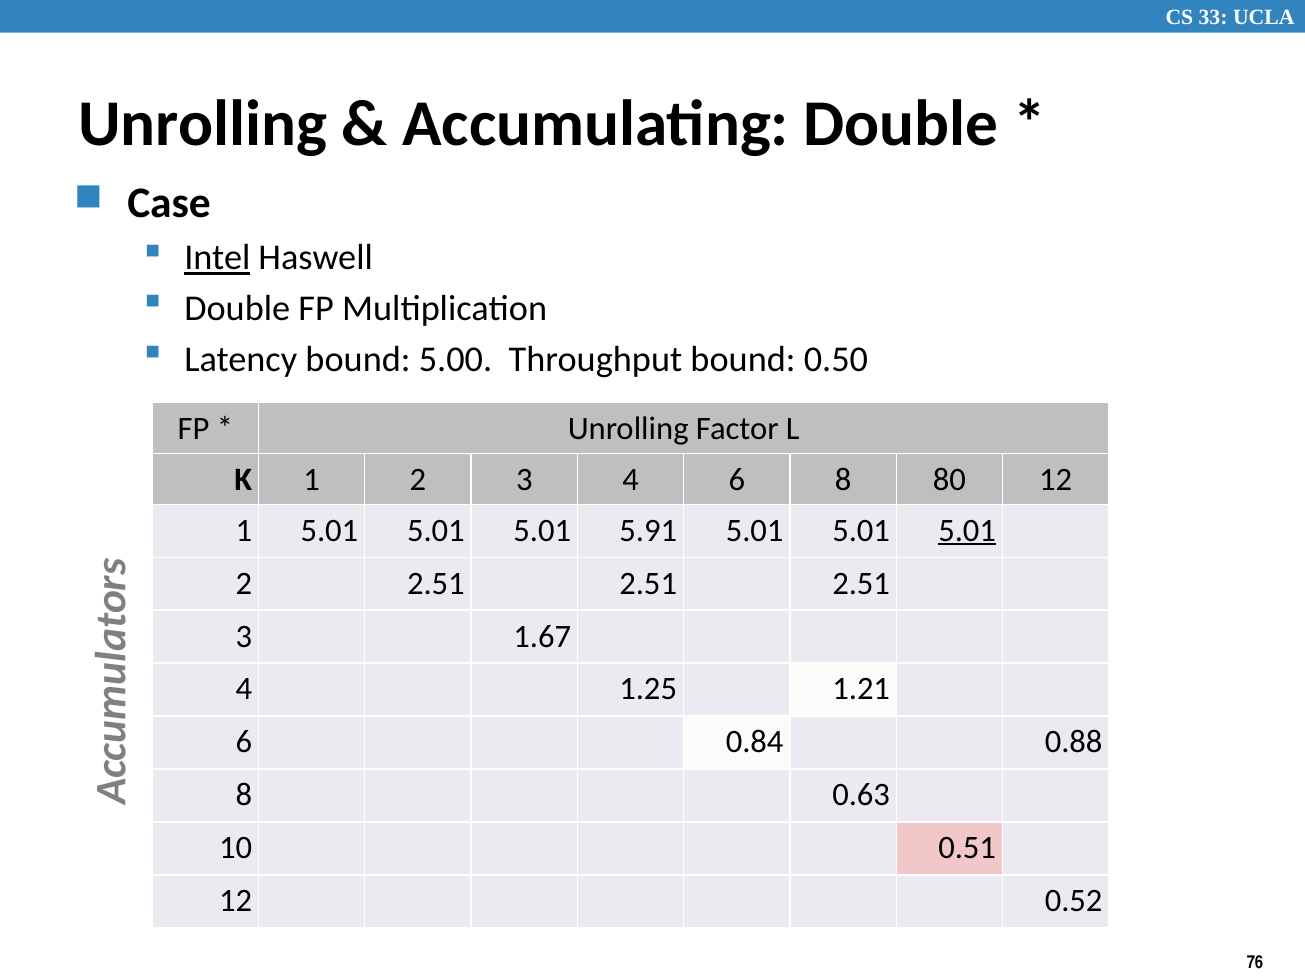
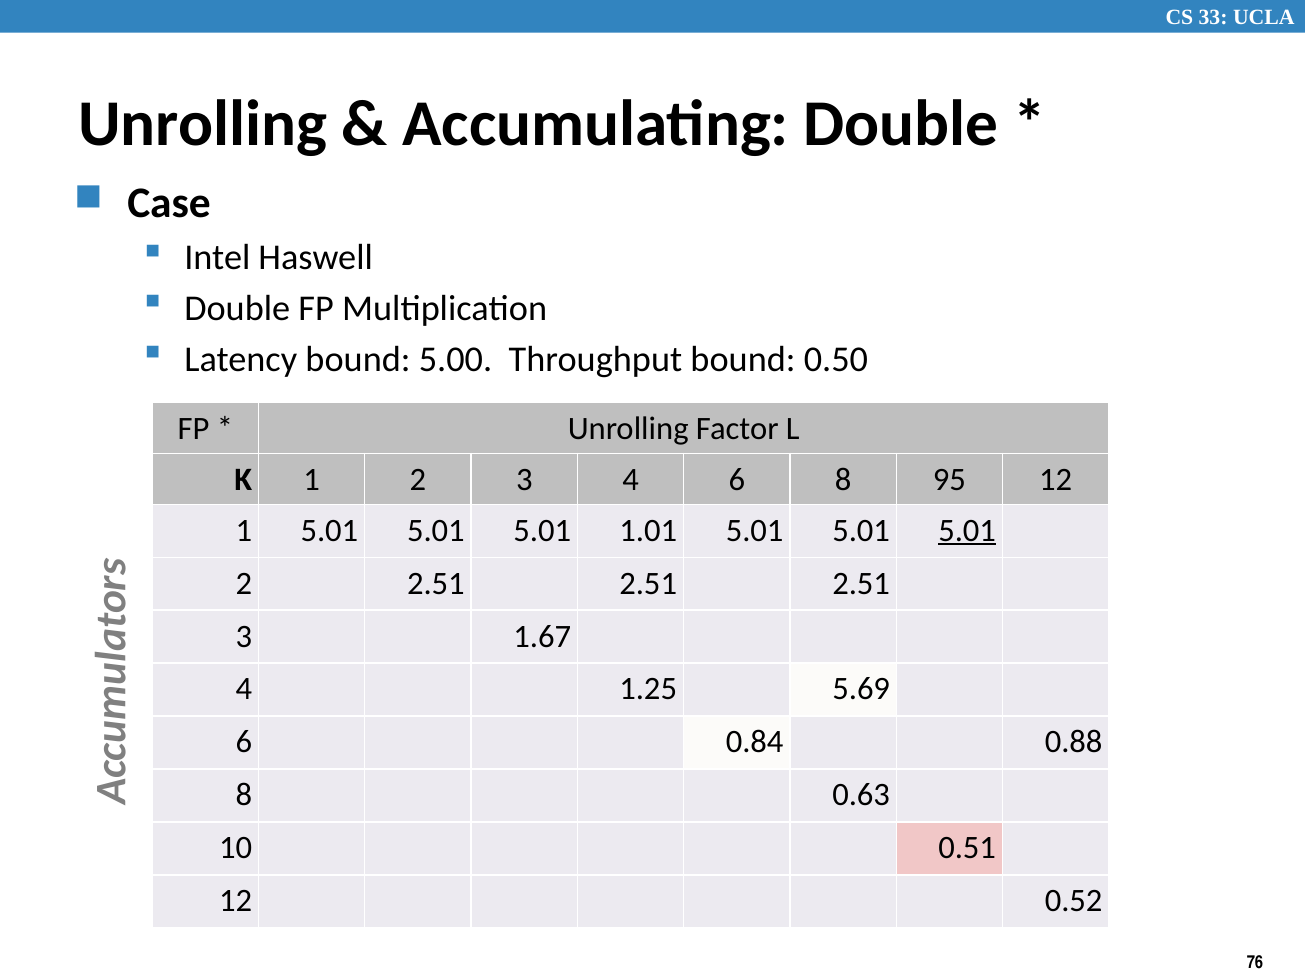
Intel underline: present -> none (217, 258)
80: 80 -> 95 (949, 479)
5.91: 5.91 -> 1.01 (648, 530)
1.21: 1.21 -> 5.69 (861, 689)
